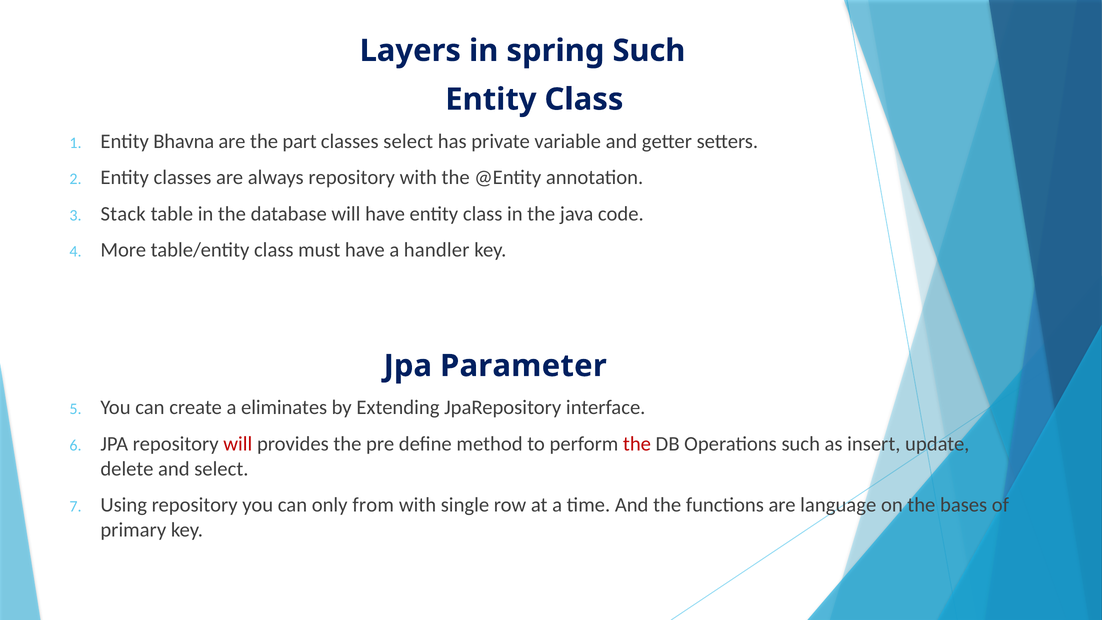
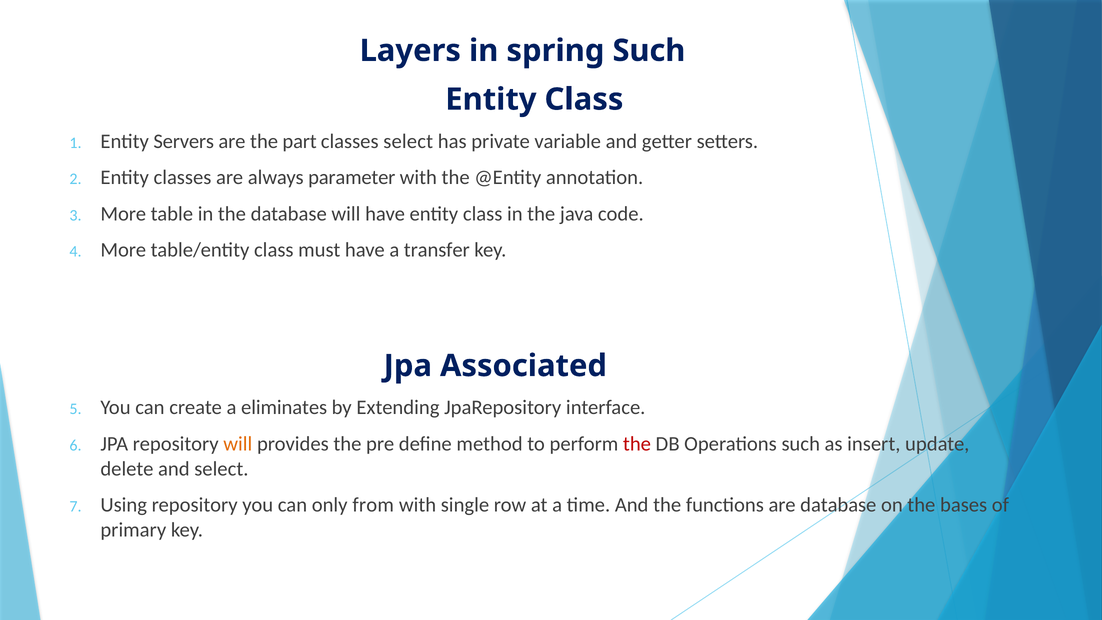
Bhavna: Bhavna -> Servers (184, 141)
always repository: repository -> parameter (352, 177)
Stack: Stack -> More (123, 214)
handler: handler -> transfer (437, 250)
Parameter: Parameter -> Associated (524, 366)
will colour: red -> orange (238, 444)
are language: language -> database (838, 505)
